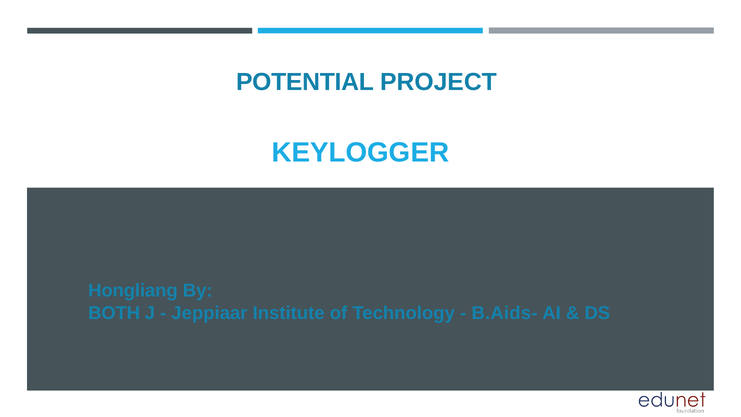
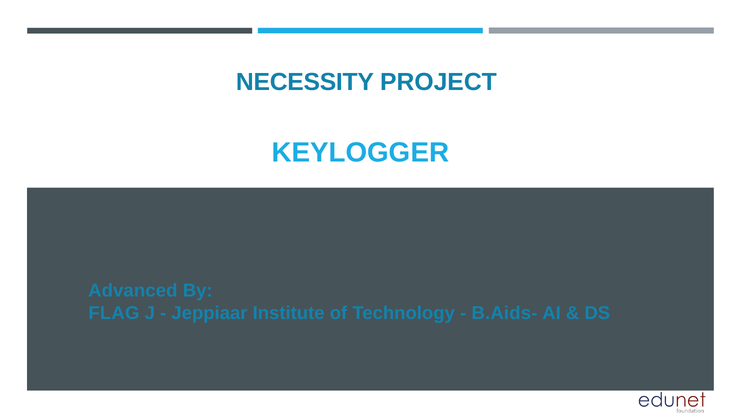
POTENTIAL: POTENTIAL -> NECESSITY (305, 82)
Hongliang: Hongliang -> Advanced (133, 291)
BOTH: BOTH -> FLAG (114, 313)
